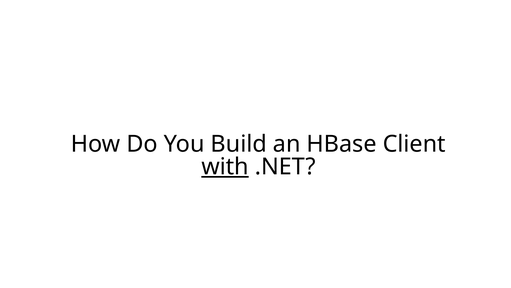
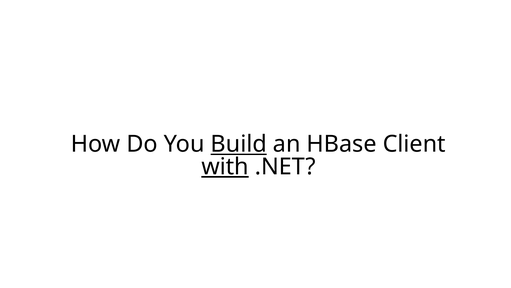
Build underline: none -> present (239, 144)
